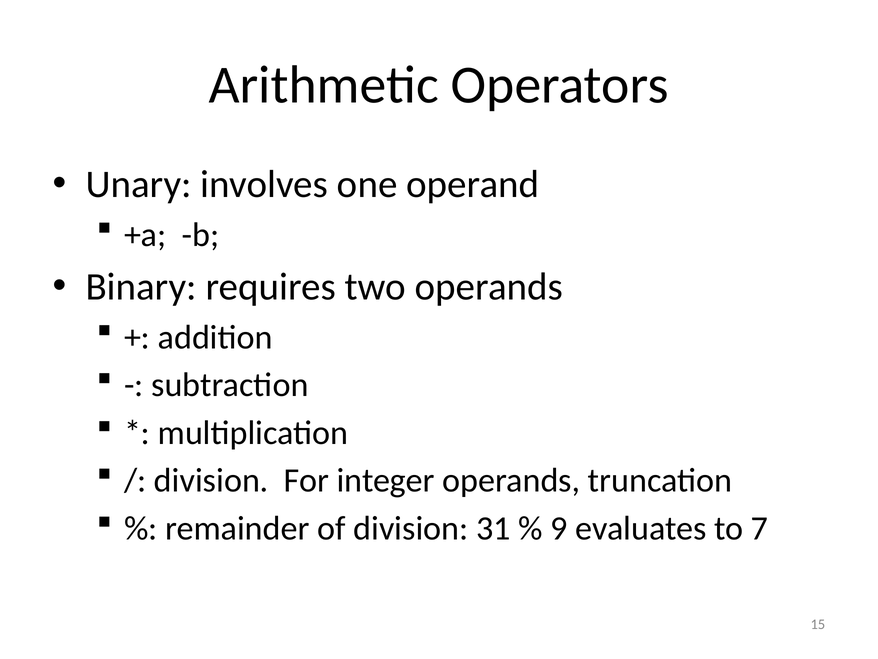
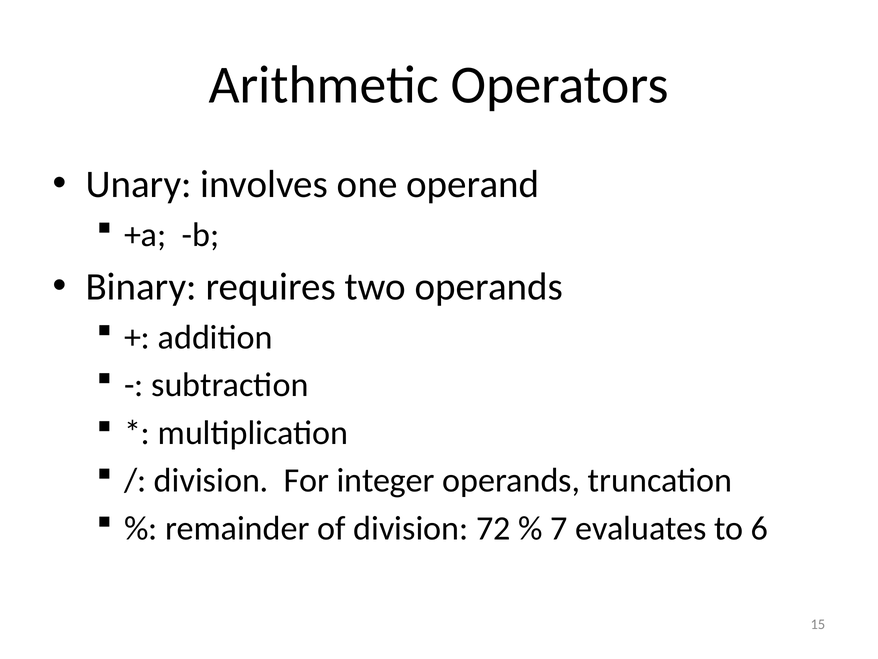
31: 31 -> 72 (493, 528)
9: 9 -> 7 (559, 528)
7: 7 -> 6 (760, 528)
